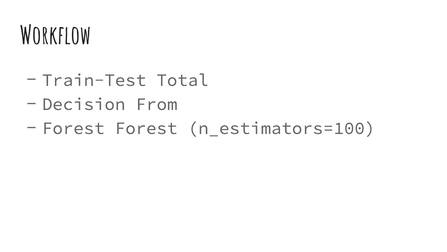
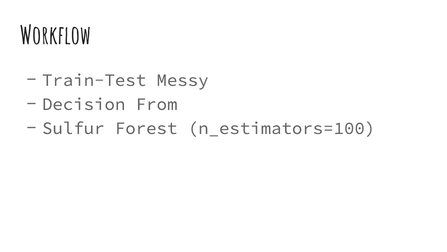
Total: Total -> Messy (183, 80)
Forest: Forest -> Sulfur (73, 128)
